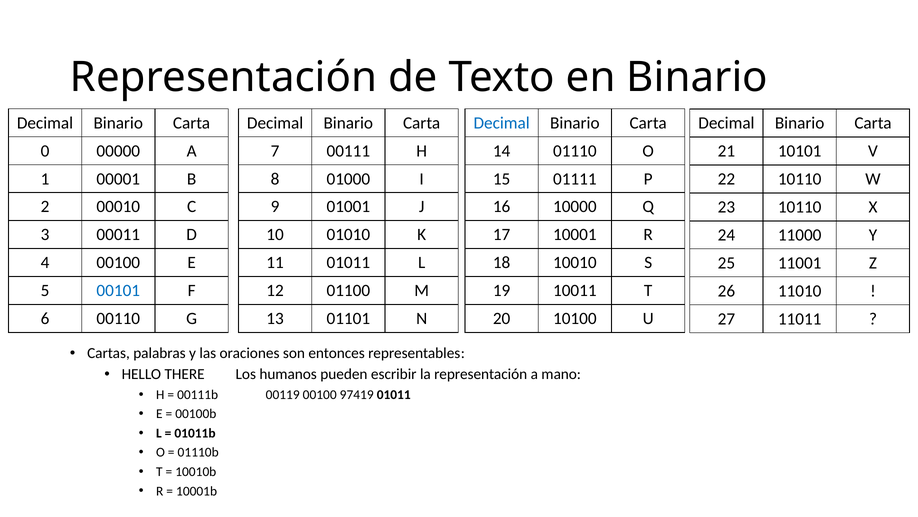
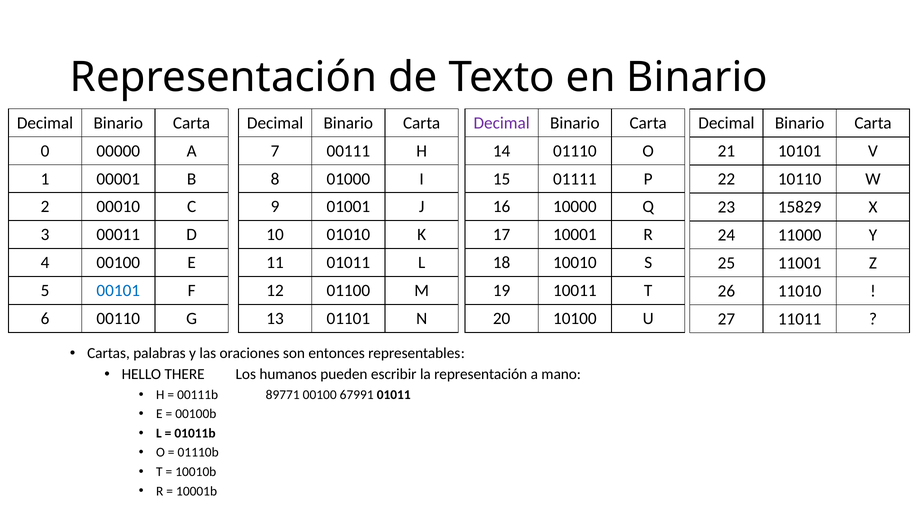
Decimal colour: blue -> purple (502, 123)
23 10110: 10110 -> 15829 (800, 207)
00119: 00119 -> 89771 (283, 394)
97419: 97419 -> 67991 (357, 394)
